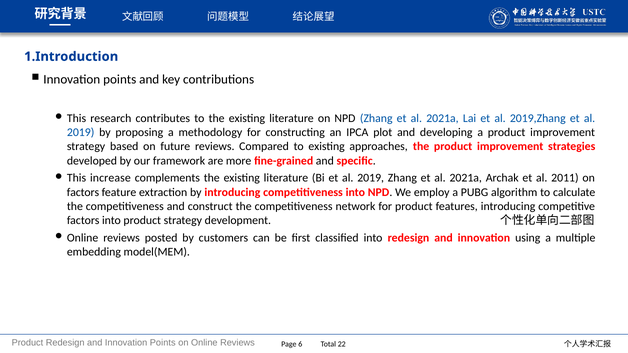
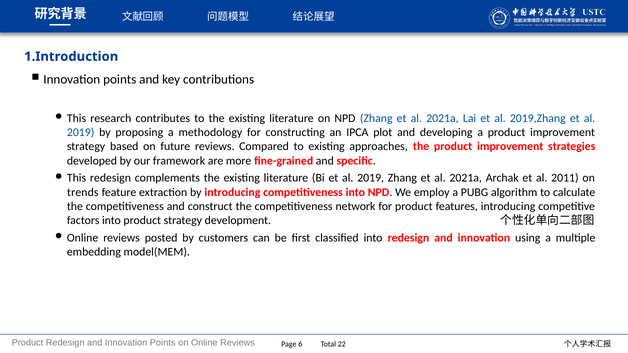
increase: increase -> redesign (110, 178)
factors: factors -> trends (83, 192)
